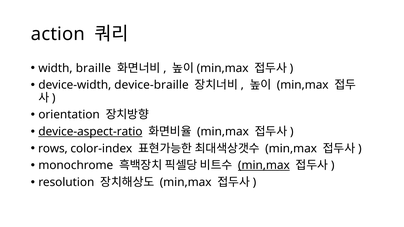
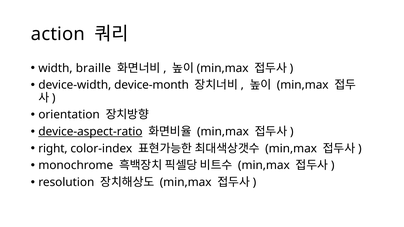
device-braille: device-braille -> device-month (152, 85)
rows: rows -> right (53, 149)
min,max underline: present -> none (264, 166)
